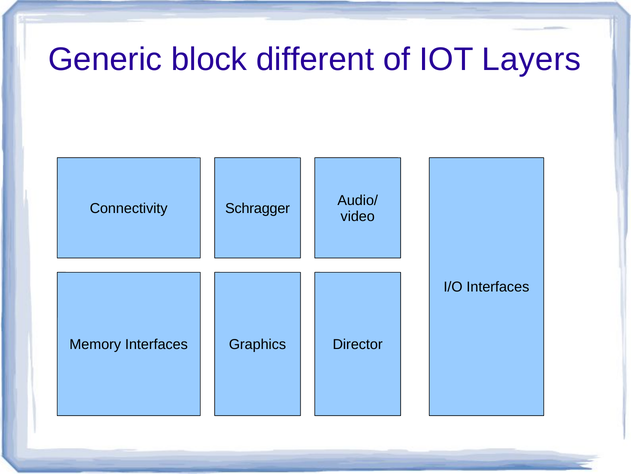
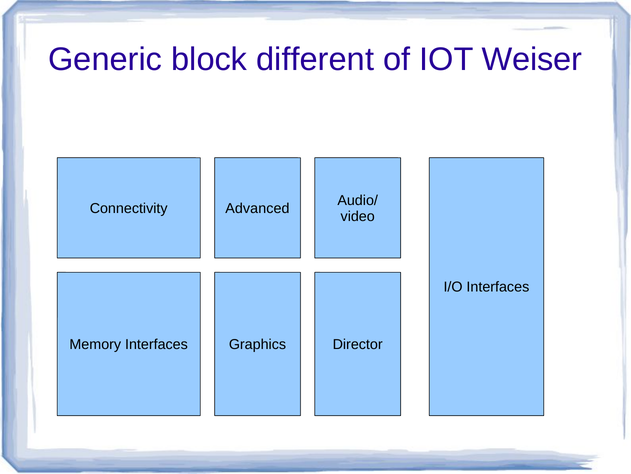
Layers: Layers -> Weiser (532, 60)
Schragger: Schragger -> Advanced (257, 208)
